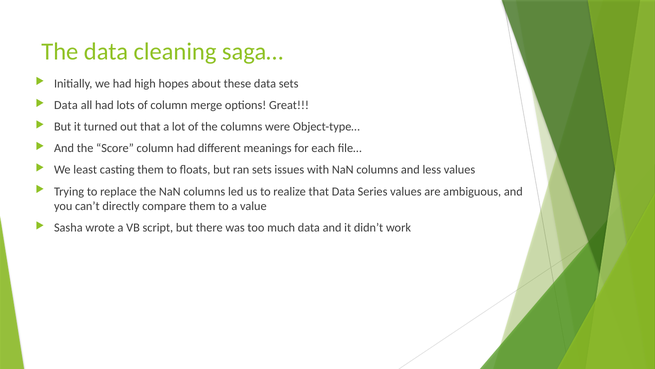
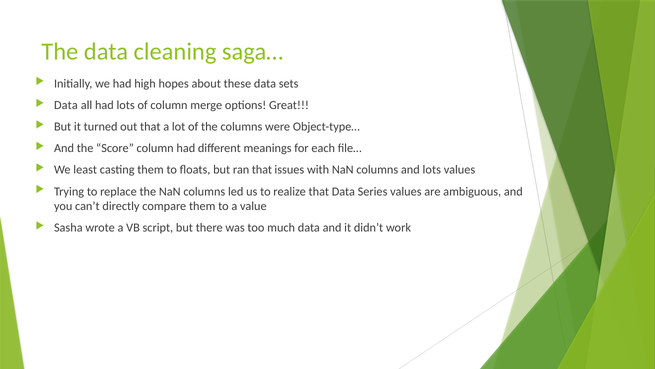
ran sets: sets -> that (262, 170)
and less: less -> lots (432, 170)
